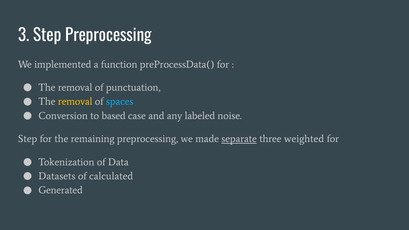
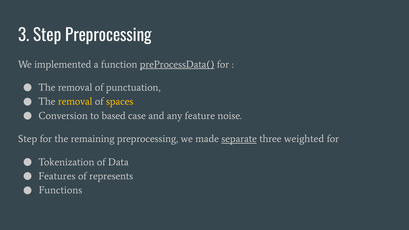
preProcessData( underline: none -> present (177, 64)
spaces colour: light blue -> yellow (120, 102)
labeled: labeled -> feature (200, 116)
Datasets: Datasets -> Features (57, 176)
calculated: calculated -> represents (111, 176)
Generated: Generated -> Functions (60, 190)
